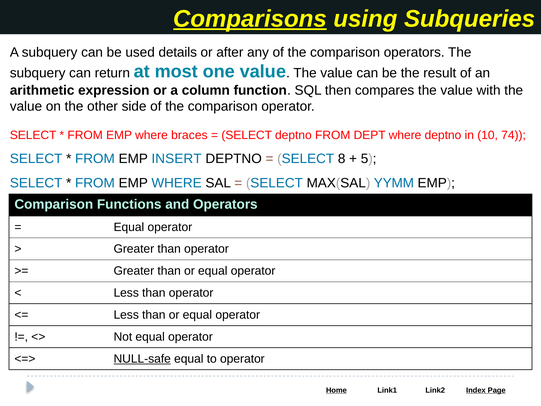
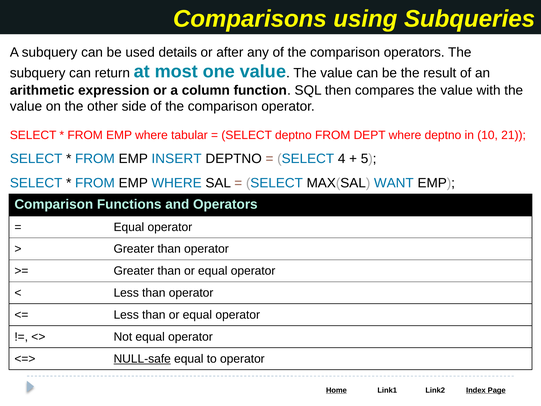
Comparisons underline: present -> none (250, 19)
braces: braces -> tabular (189, 135)
74: 74 -> 21 (514, 135)
8: 8 -> 4 (342, 159)
YYMM: YYMM -> WANT (394, 183)
